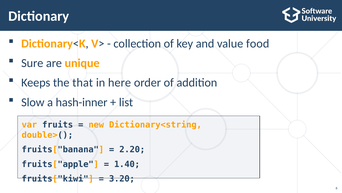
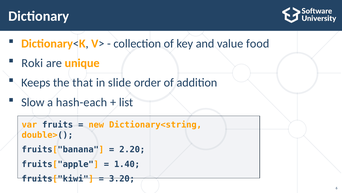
Sure: Sure -> Roki (32, 63)
here: here -> slide (120, 82)
hash-inner: hash-inner -> hash-each (81, 102)
